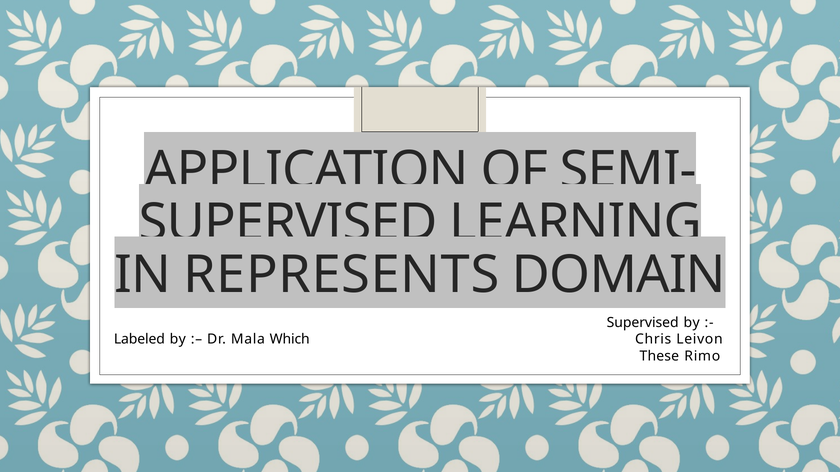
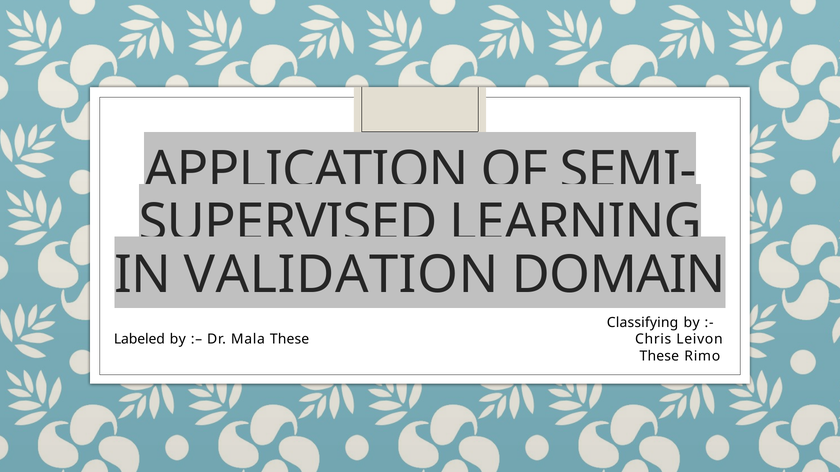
REPRESENTS: REPRESENTS -> VALIDATION (341, 275)
Supervised: Supervised -> Classifying (643, 323)
Mala Which: Which -> These (290, 340)
